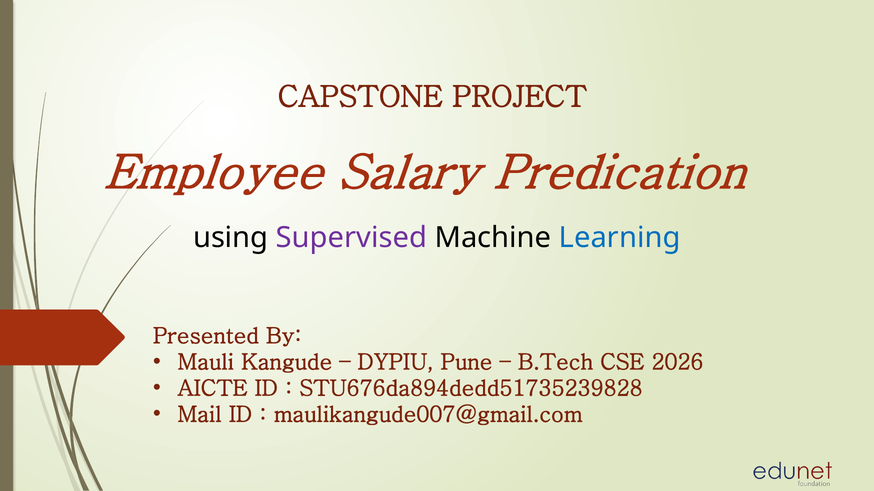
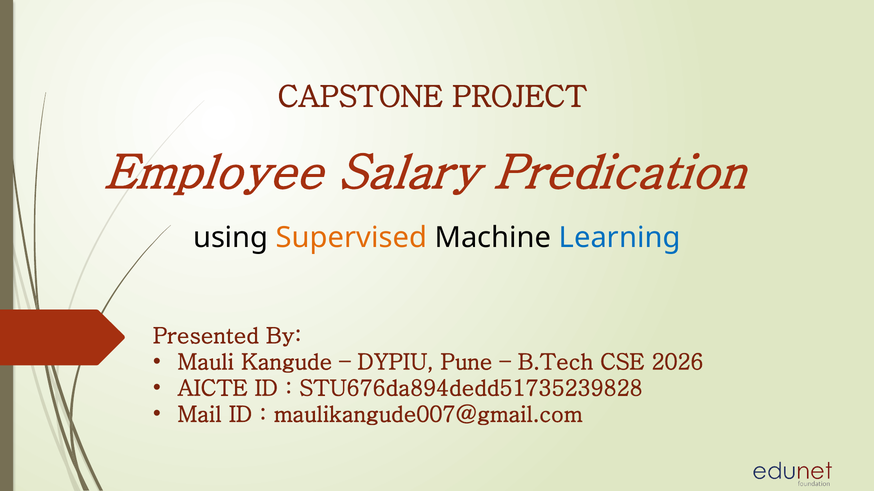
Supervised colour: purple -> orange (352, 238)
